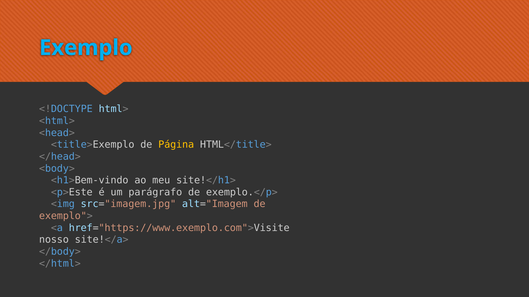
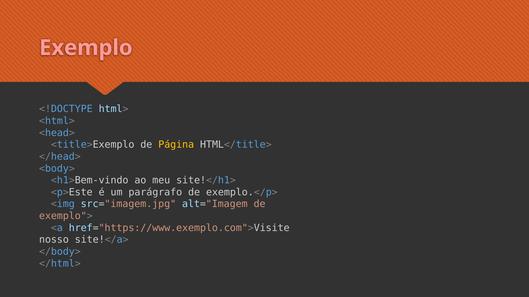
Exemplo colour: light blue -> pink (86, 48)
